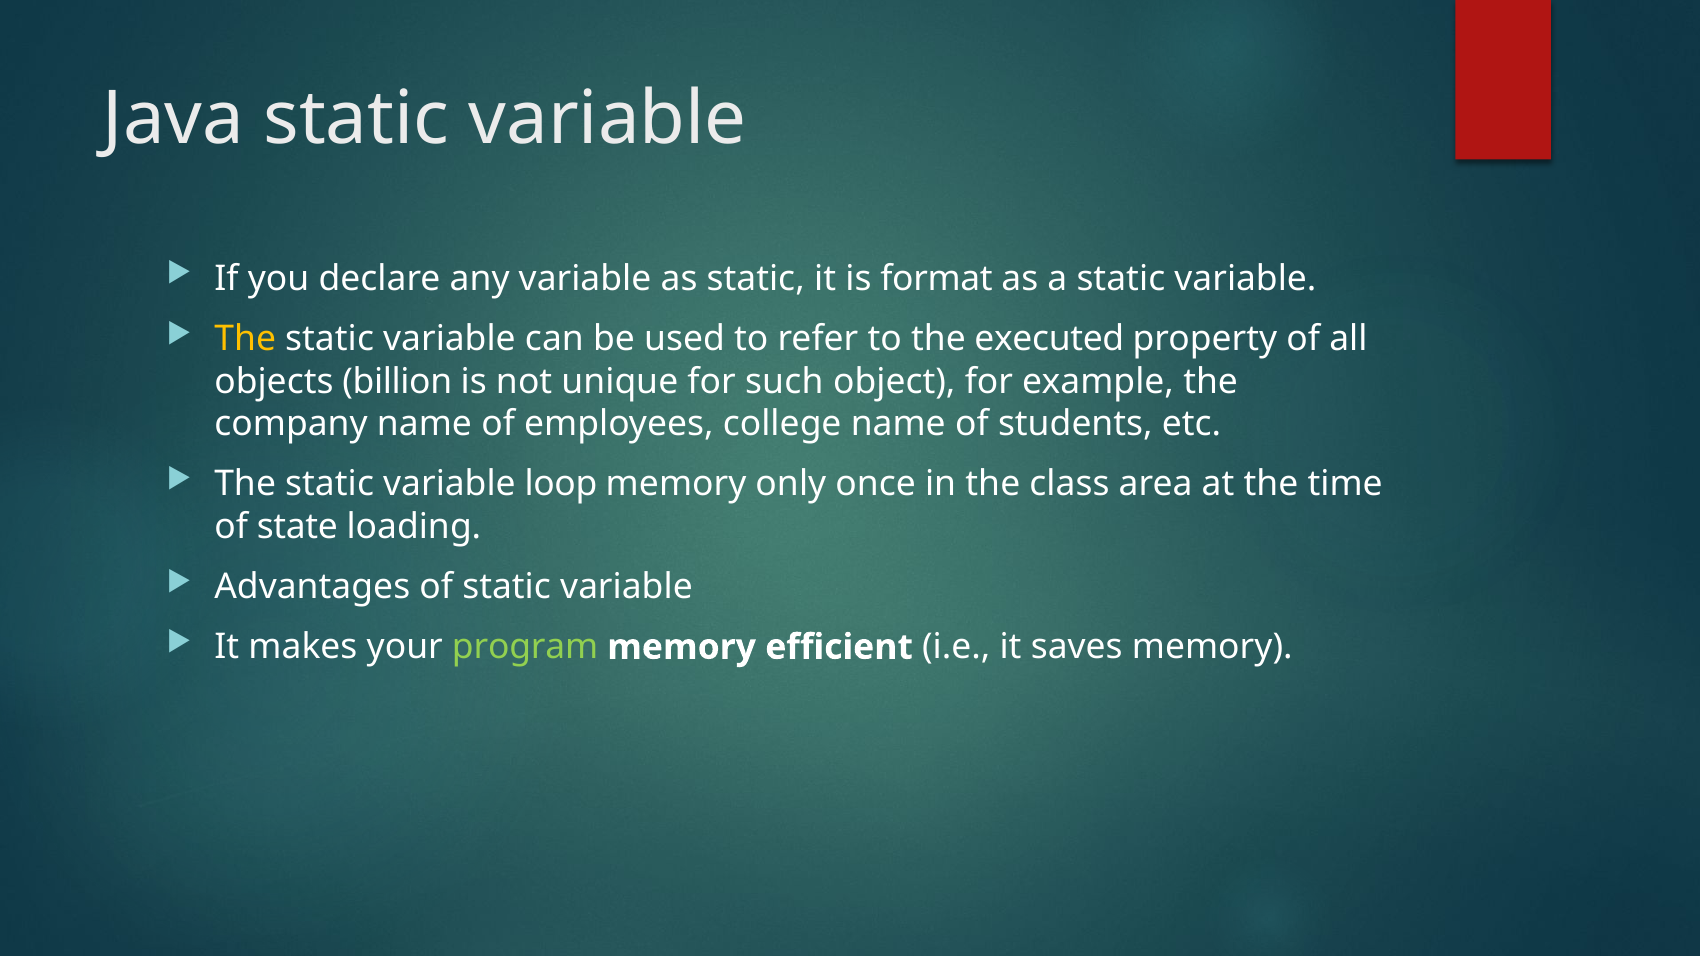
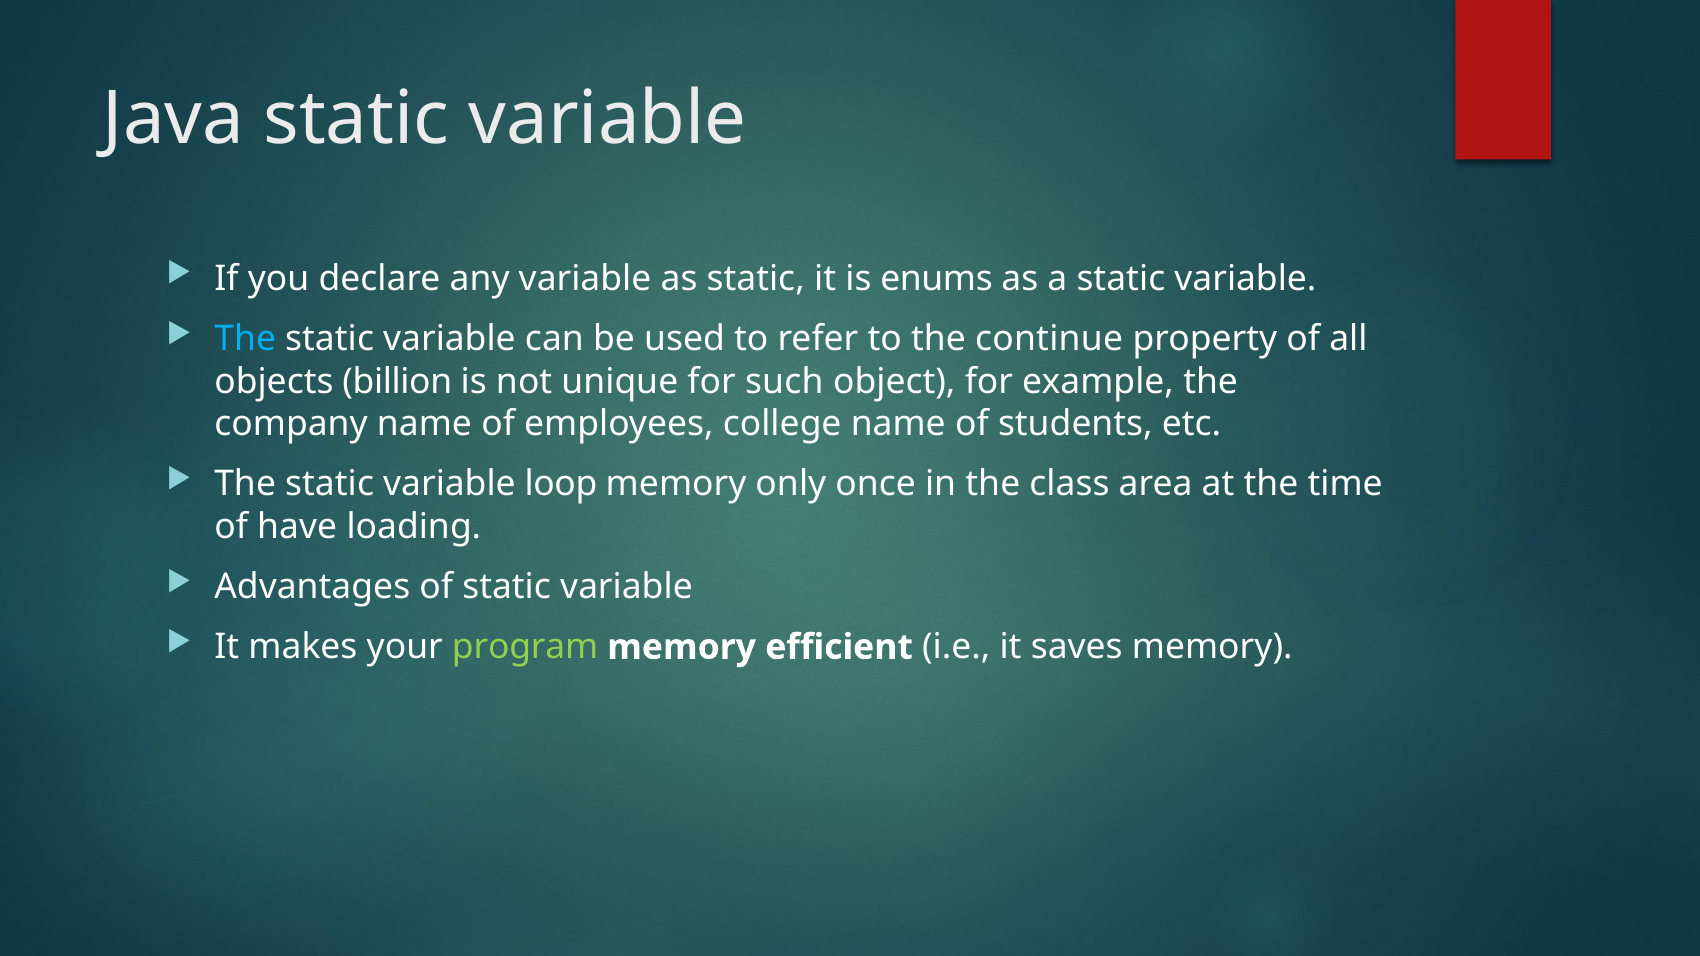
format: format -> enums (936, 279)
The colour: yellow -> light blue (245, 339)
executed: executed -> continue (1049, 339)
state: state -> have (297, 527)
